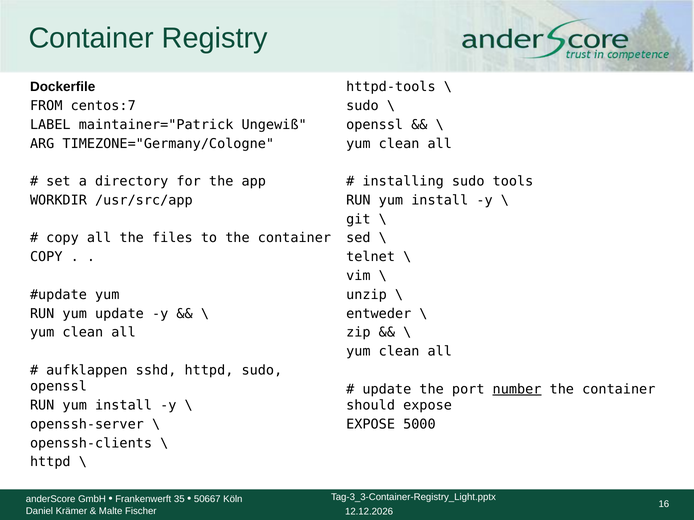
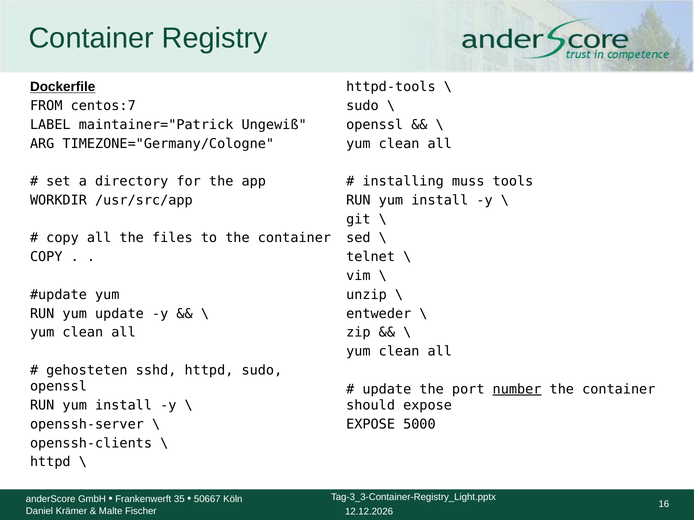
Dockerfile underline: none -> present (63, 87)
installing sudo: sudo -> muss (468, 182)
aufklappen: aufklappen -> gehosteten (87, 371)
